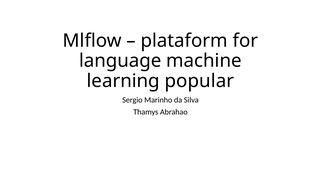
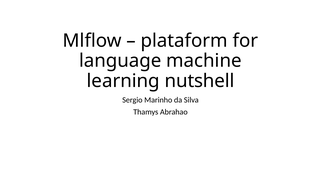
popular: popular -> nutshell (199, 81)
